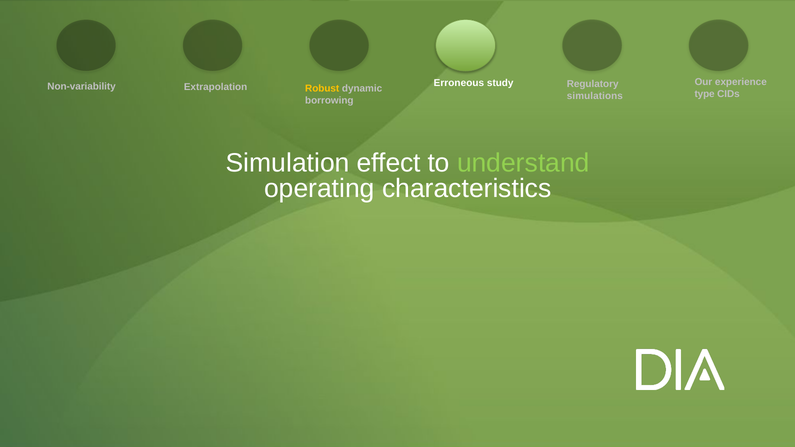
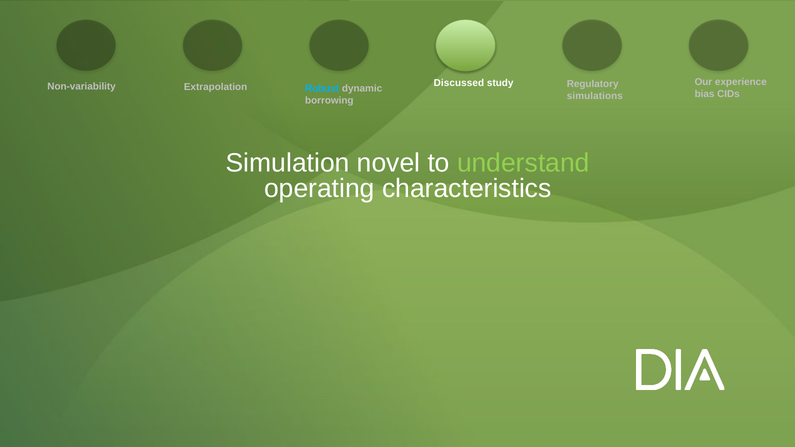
Erroneous: Erroneous -> Discussed (459, 83)
Robust colour: yellow -> light blue (322, 88)
type: type -> bias (705, 94)
effect: effect -> novel (389, 163)
